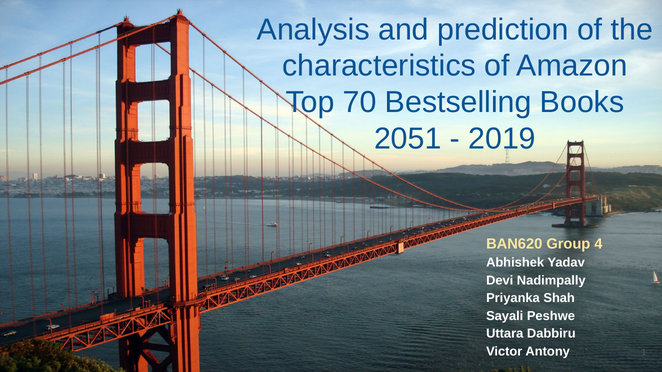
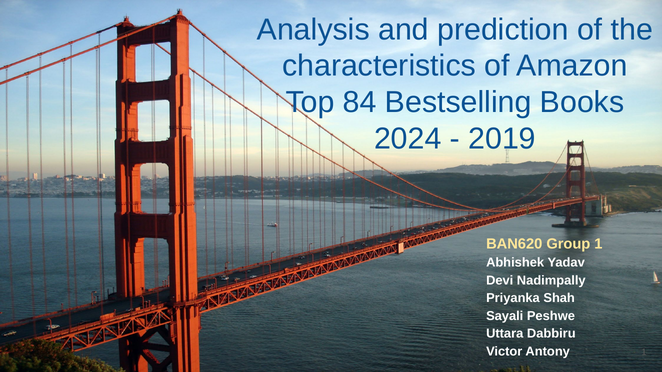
70: 70 -> 84 (360, 102)
2051: 2051 -> 2024 (408, 139)
Group 4: 4 -> 1 (598, 244)
